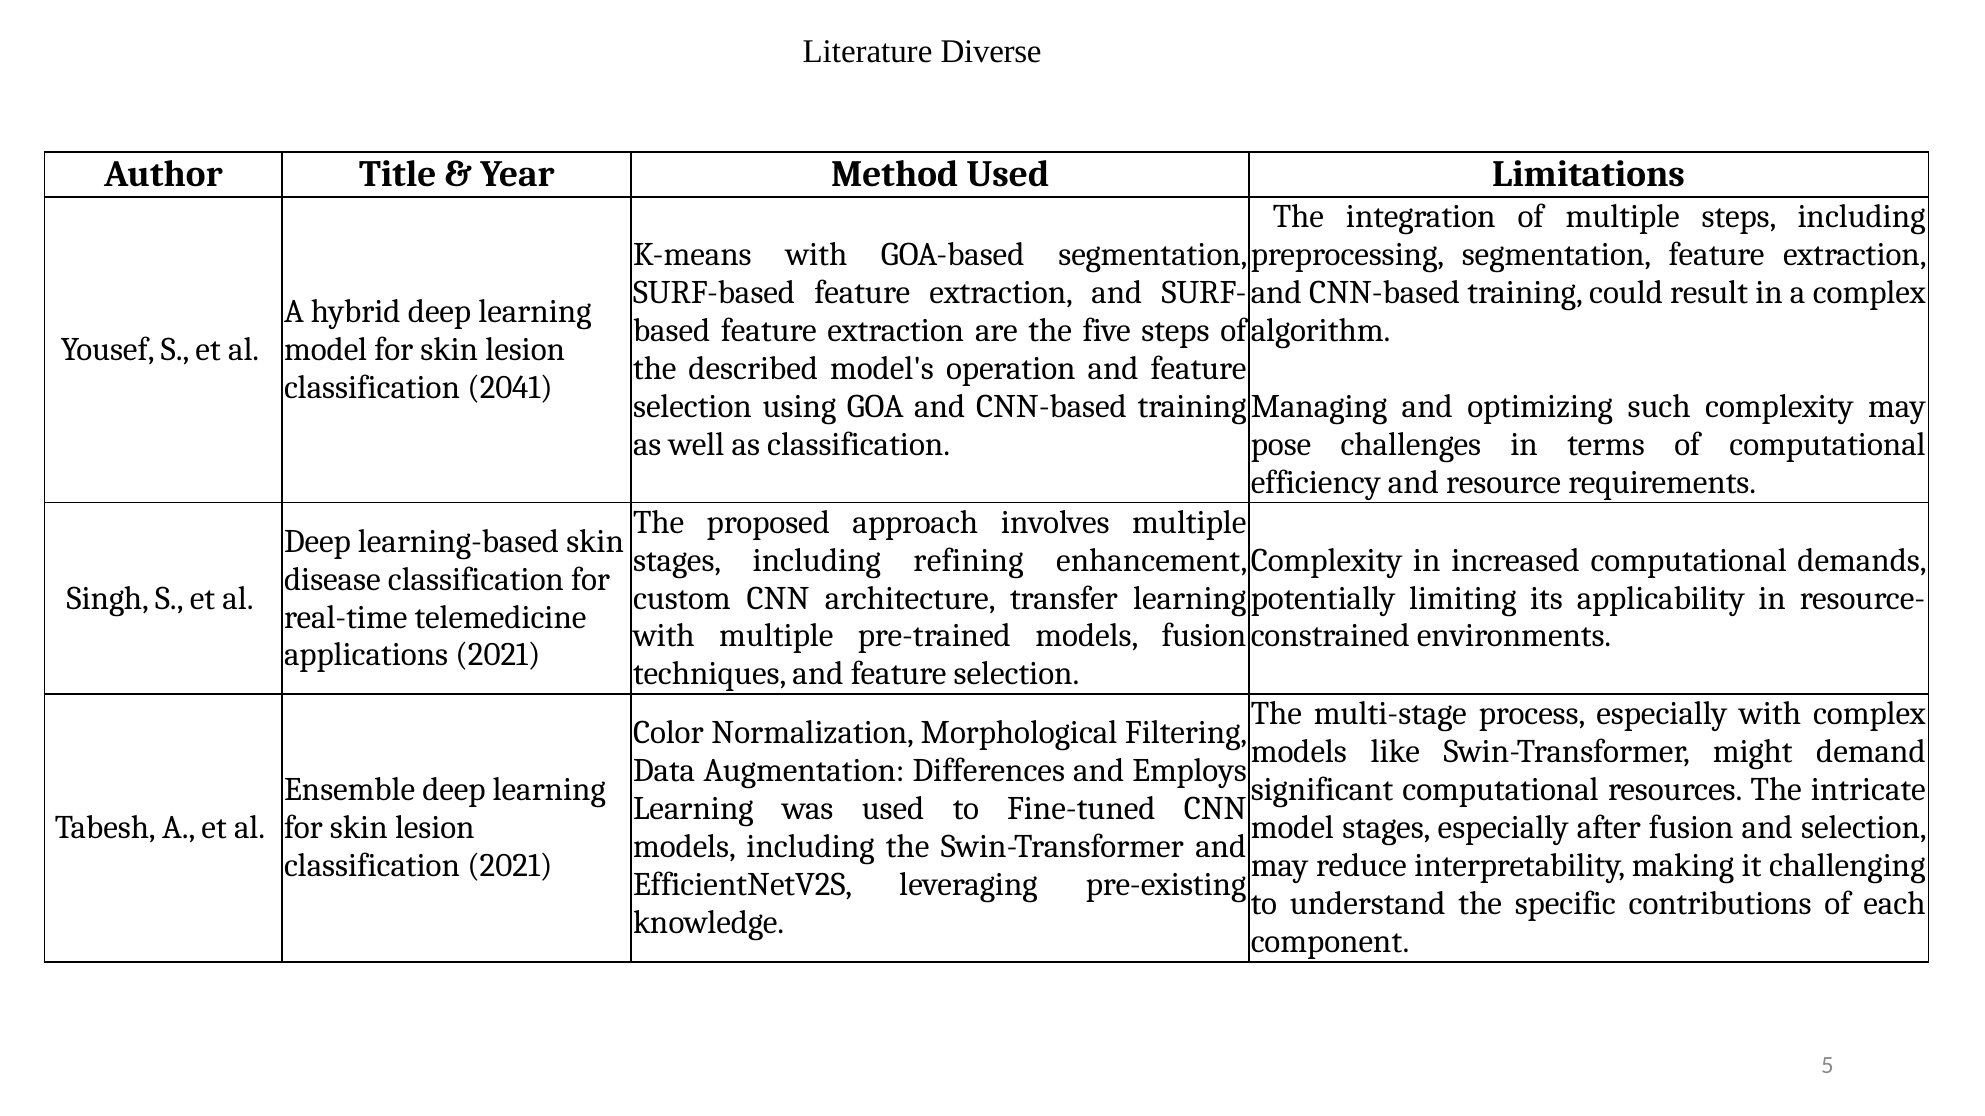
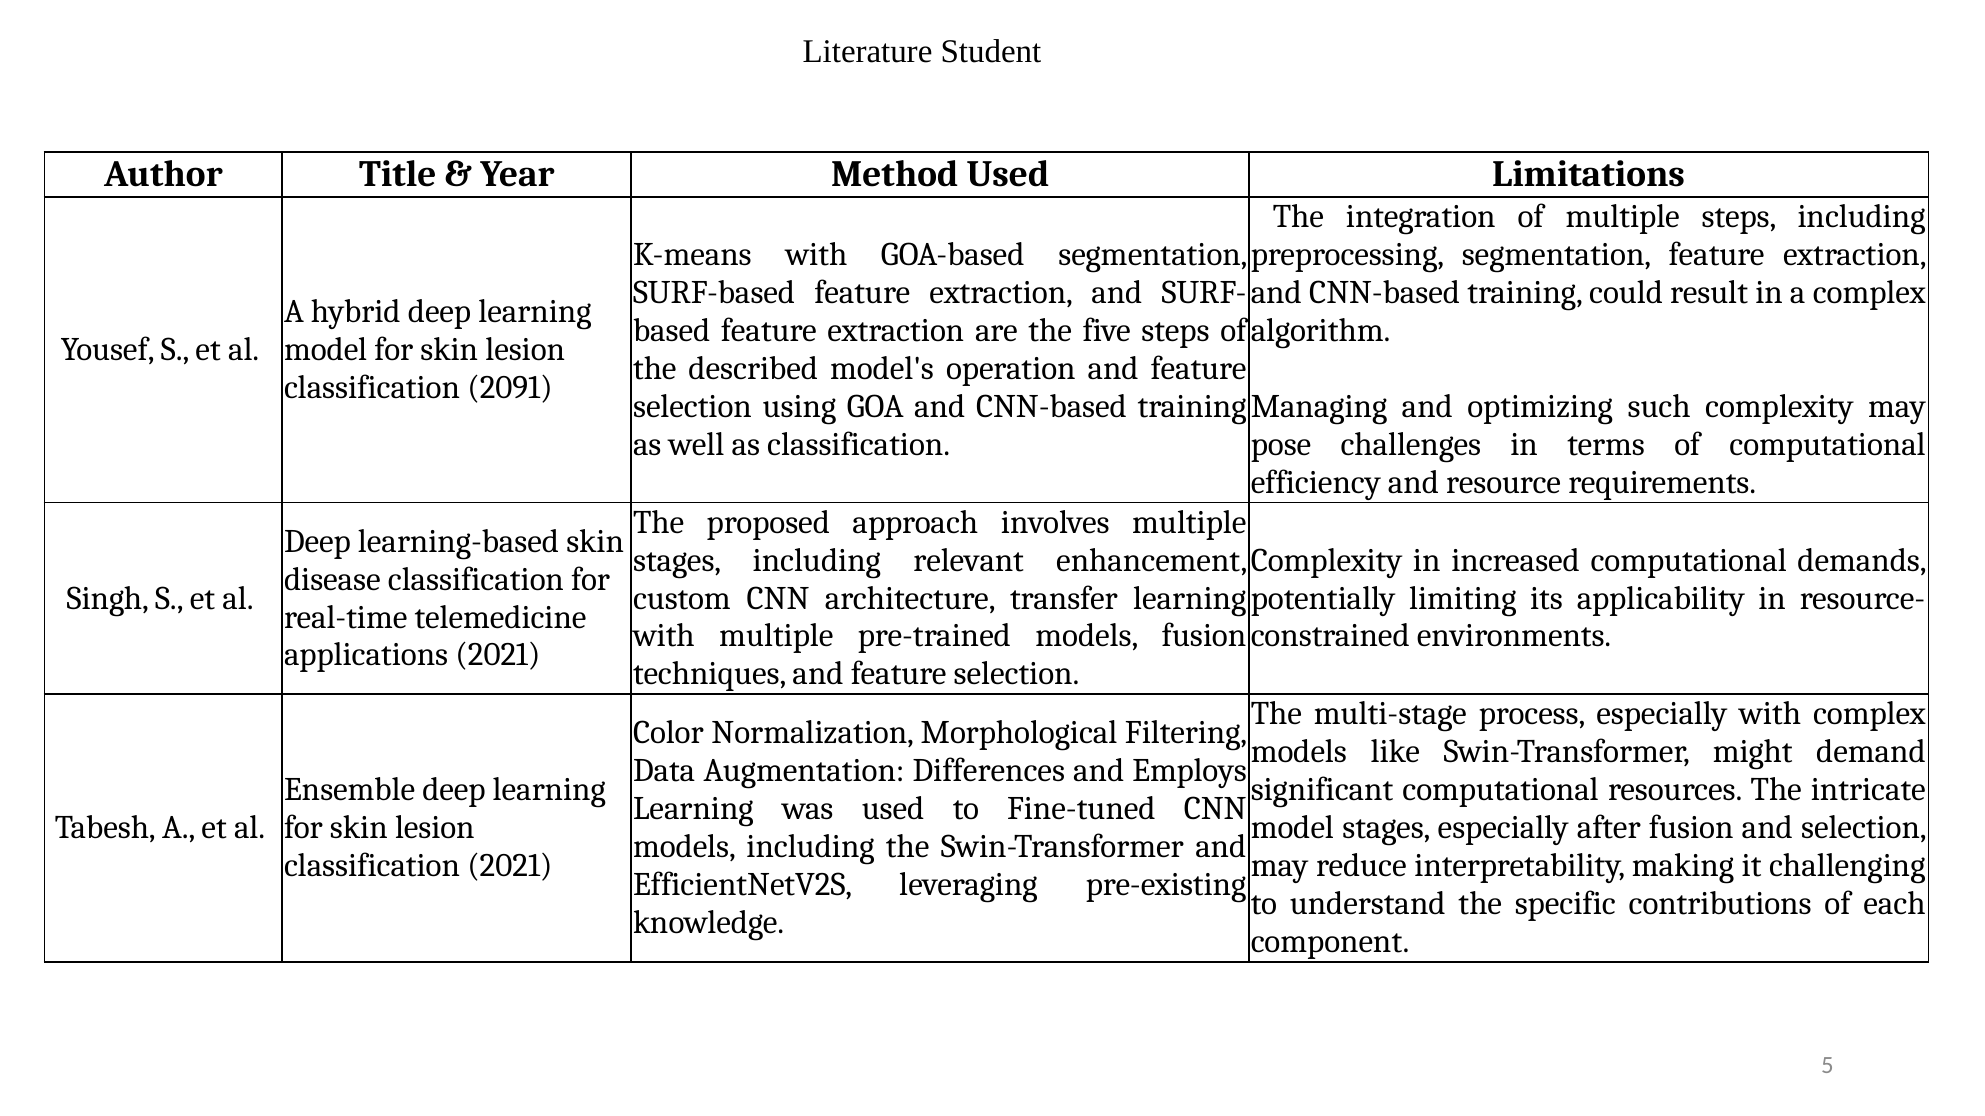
Diverse: Diverse -> Student (991, 51)
2041: 2041 -> 2091 (510, 388)
refining: refining -> relevant (969, 560)
